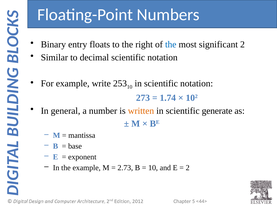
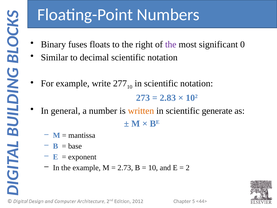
entry: entry -> fuses (78, 44)
the colour: blue -> purple (171, 44)
significant 2: 2 -> 0 (242, 44)
253: 253 -> 277 (120, 83)
1.74: 1.74 -> 2.83 (168, 98)
